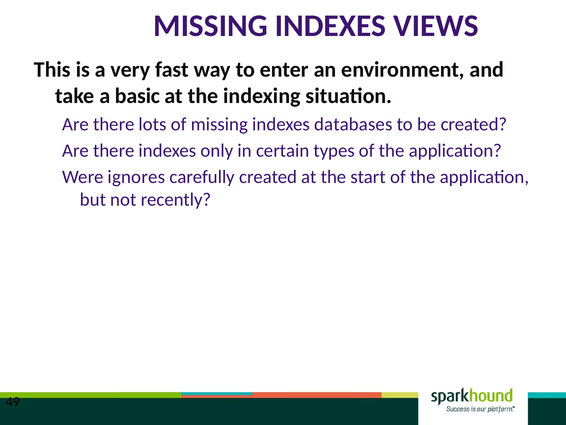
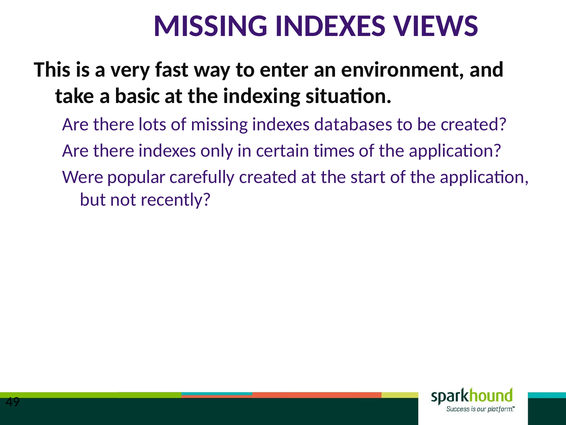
types: types -> times (334, 150)
ignores: ignores -> popular (137, 177)
